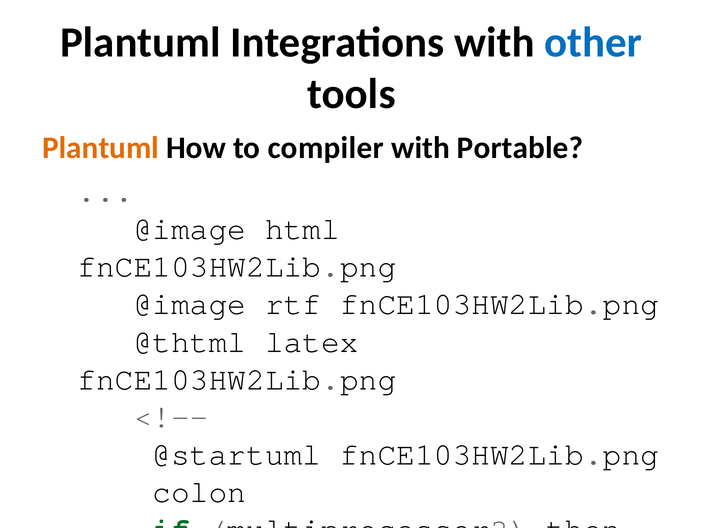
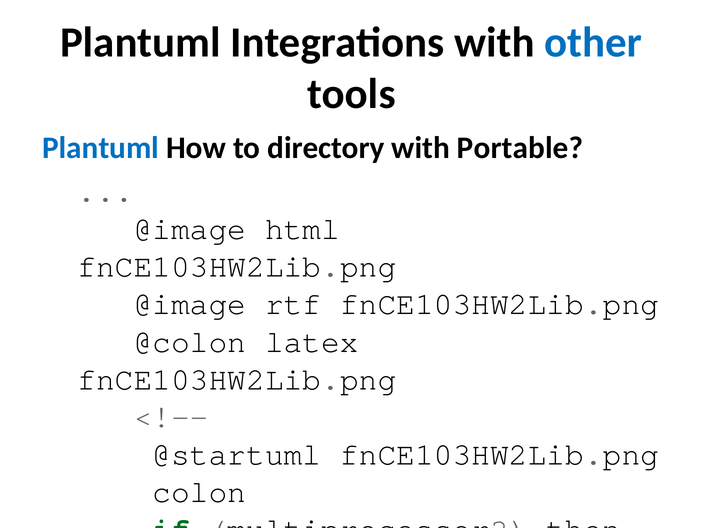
Plantuml colour: orange -> blue (101, 147)
compiler: compiler -> directory (326, 147)
@thtml: @thtml -> @colon (190, 341)
